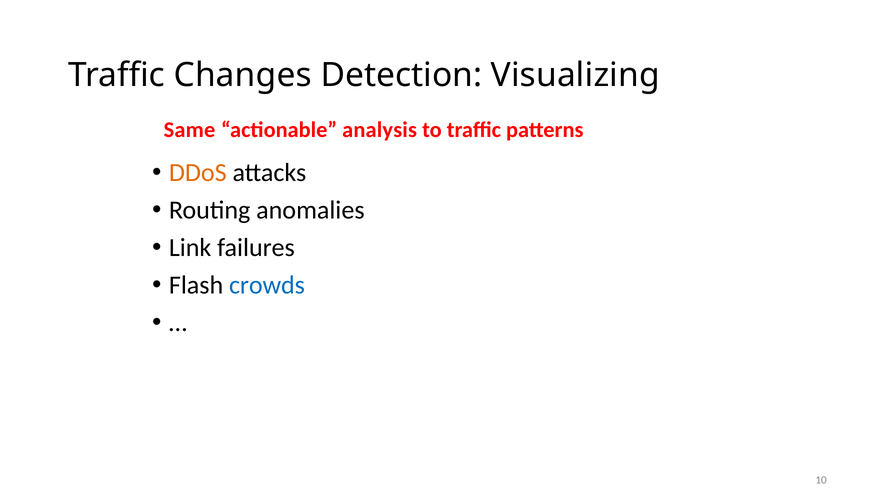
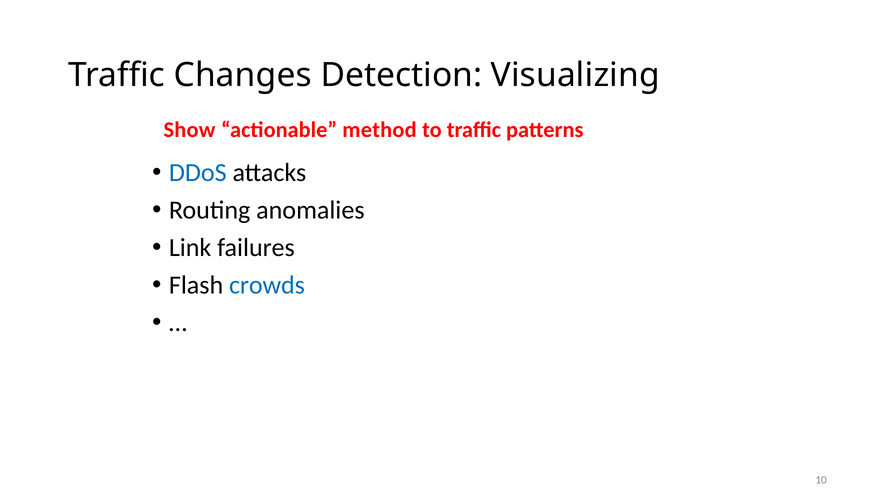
Same: Same -> Show (190, 130)
analysis: analysis -> method (380, 130)
DDoS colour: orange -> blue (198, 173)
